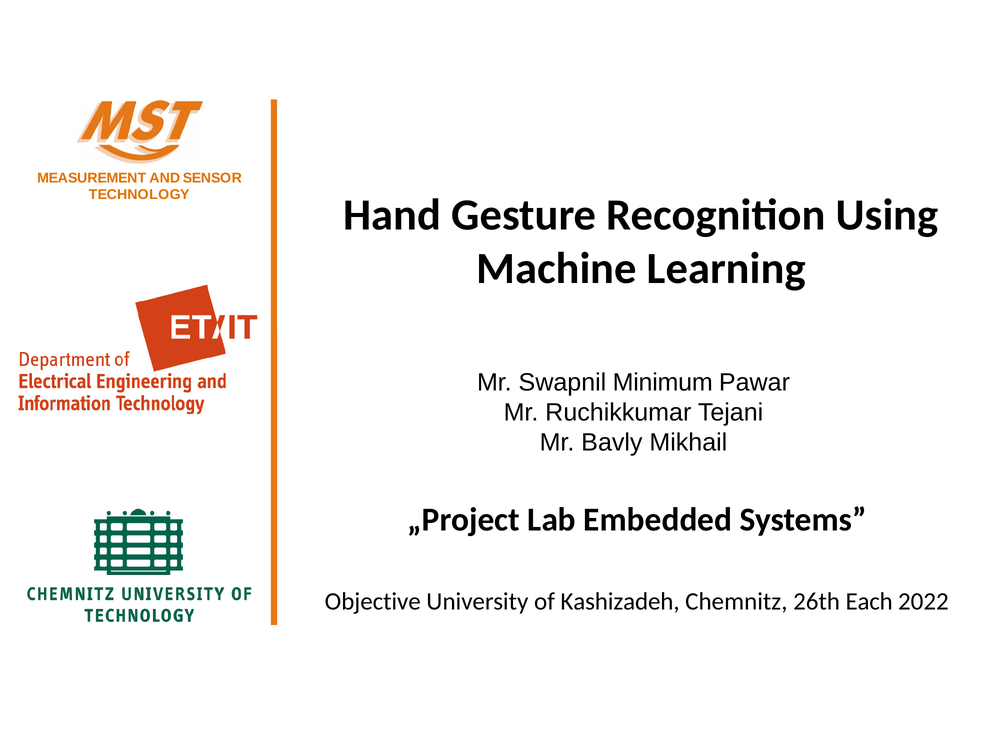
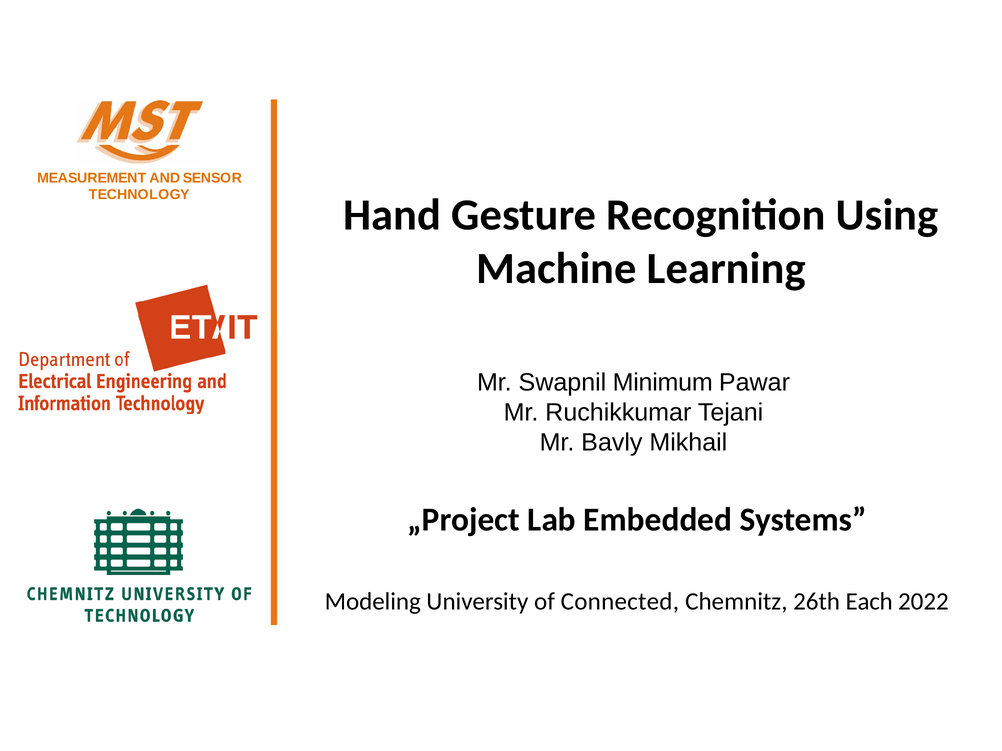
Objective: Objective -> Modeling (373, 602)
Kashizadeh: Kashizadeh -> Connected (620, 602)
